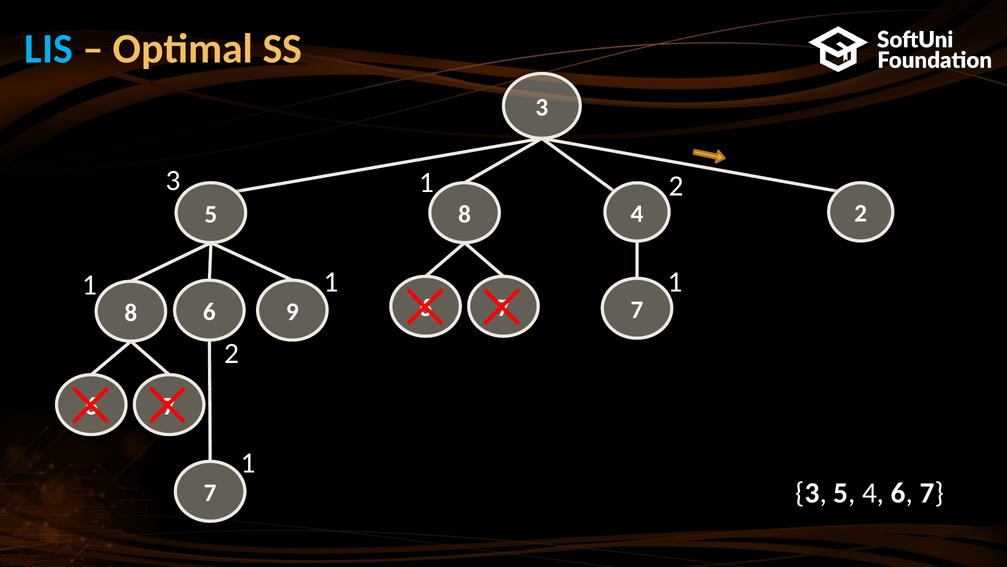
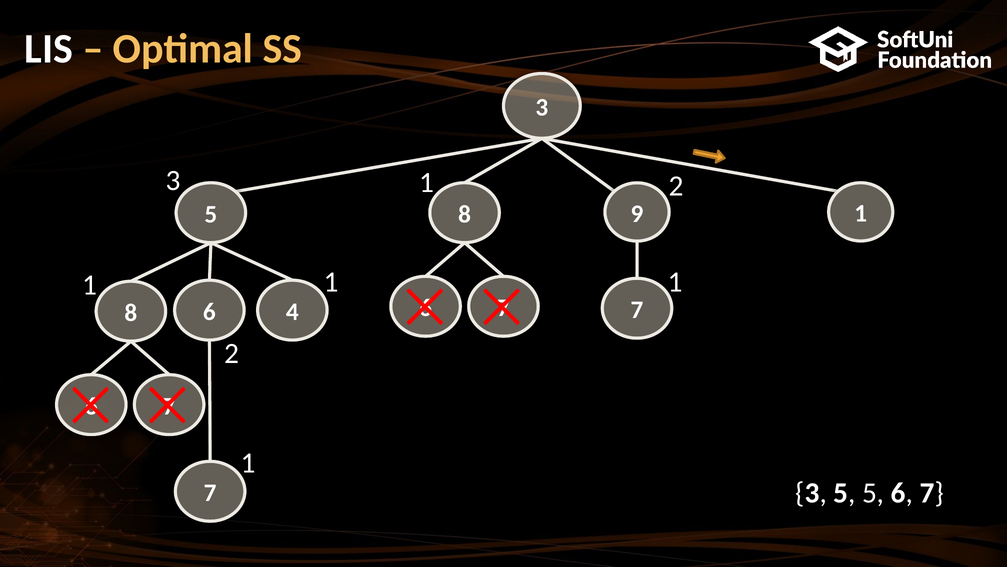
LIS colour: light blue -> white (49, 49)
4: 4 -> 9 (637, 214)
8 2: 2 -> 1 (861, 213)
9: 9 -> 4 (292, 312)
4: 4 -> 5 (873, 493)
